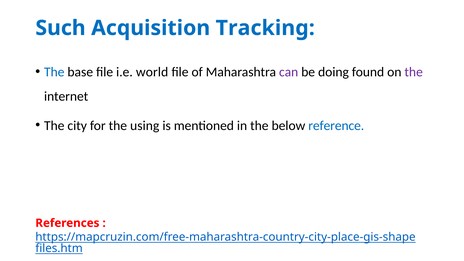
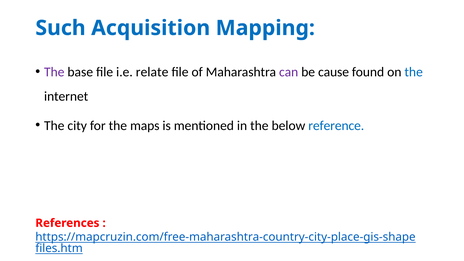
Tracking: Tracking -> Mapping (265, 28)
The colour: blue -> purple (54, 72)
world: world -> relate (152, 72)
doing: doing -> cause (334, 72)
the colour: purple -> blue (414, 72)
using: using -> maps (145, 126)
